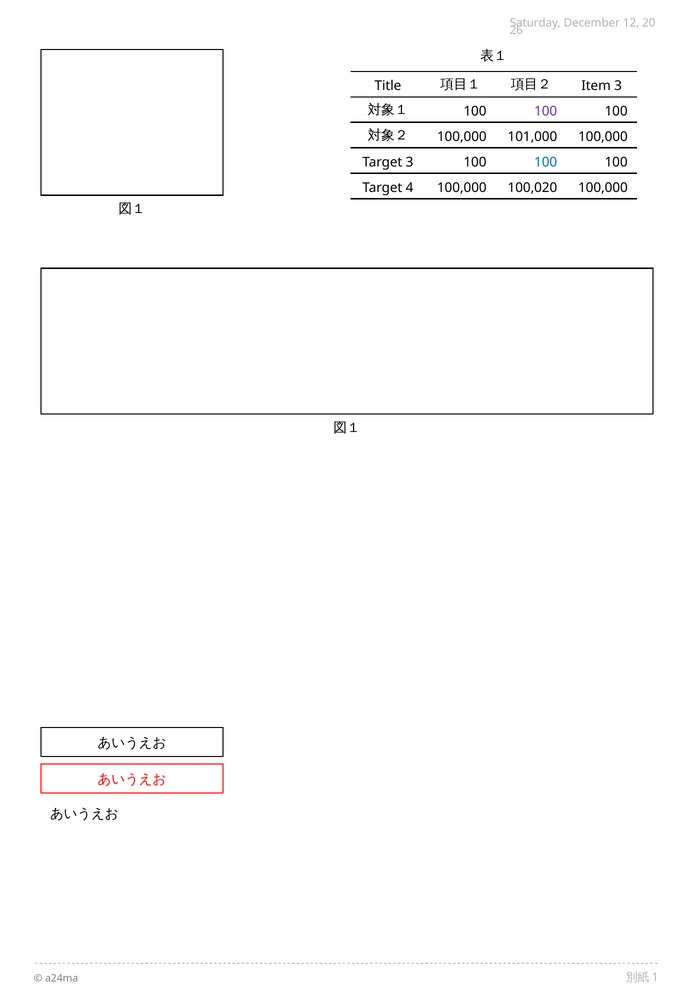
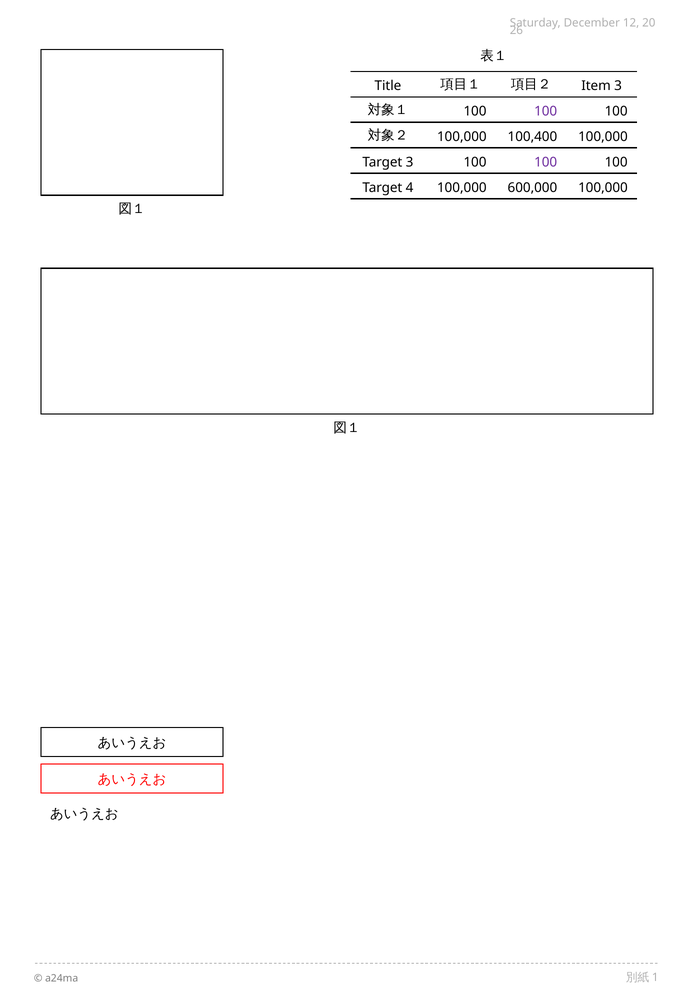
101,000: 101,000 -> 100,400 (532, 137)
100 colour: blue -> purple (546, 162)
100,020: 100,020 -> 600,000 (532, 188)
